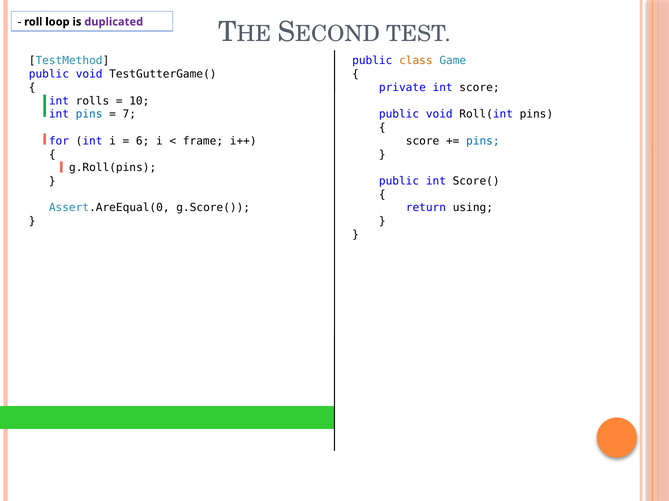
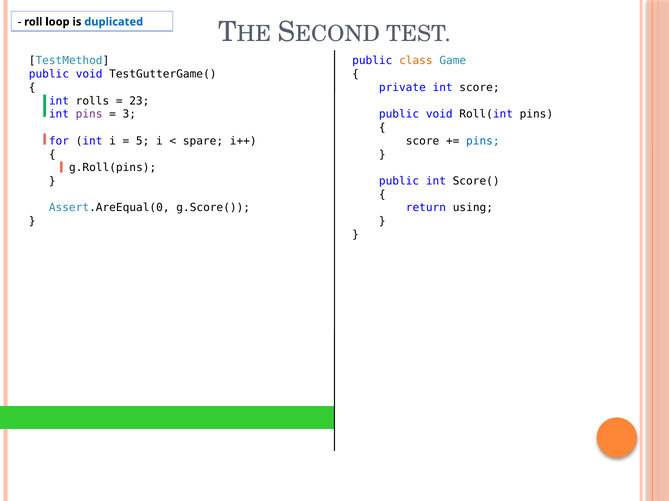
duplicated colour: purple -> blue (114, 22)
10: 10 -> 23 (139, 101)
pins colour: blue -> purple (89, 114)
7: 7 -> 3 (129, 114)
6: 6 -> 5 (143, 141)
frame: frame -> spare (203, 141)
